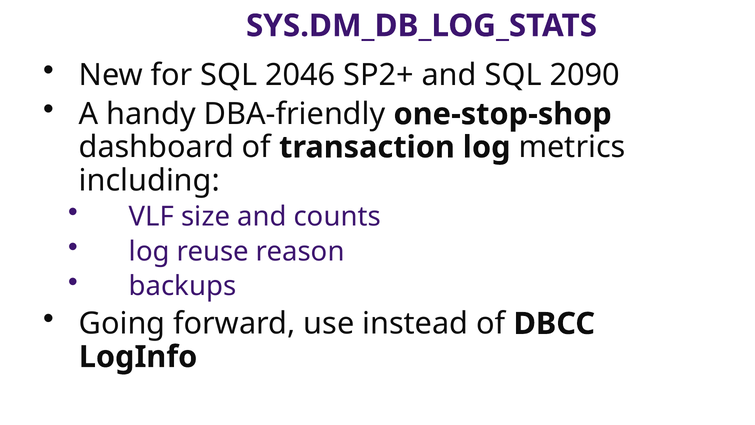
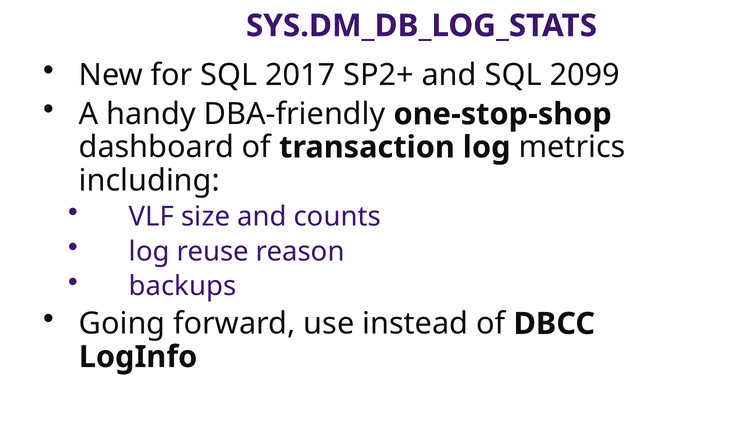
2046: 2046 -> 2017 (300, 75)
2090: 2090 -> 2099 (585, 75)
